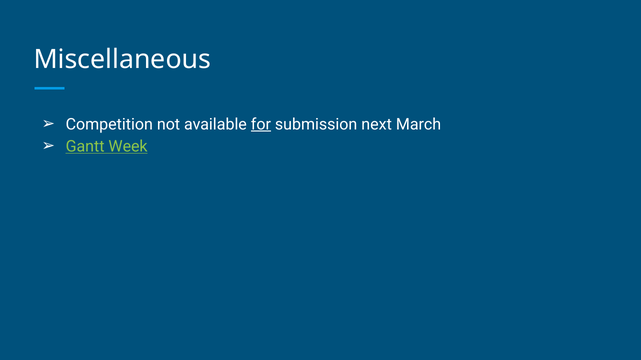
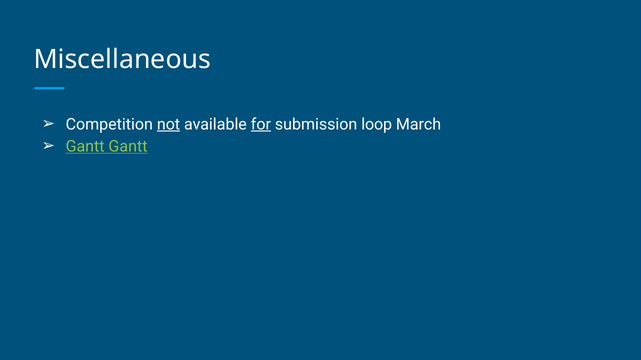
not underline: none -> present (169, 124)
next: next -> loop (377, 124)
Gantt Week: Week -> Gantt (128, 147)
